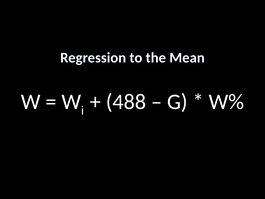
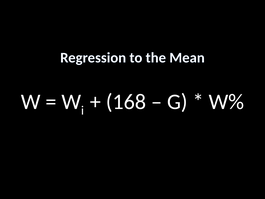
488: 488 -> 168 (126, 102)
